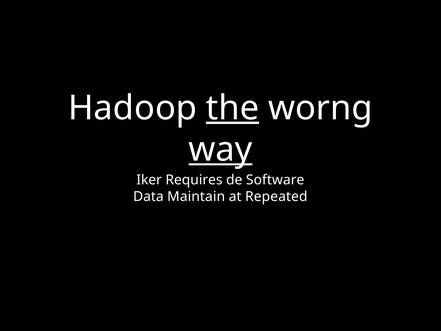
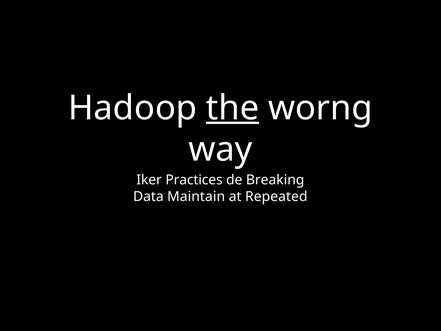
way underline: present -> none (221, 149)
Requires: Requires -> Practices (194, 180)
Software: Software -> Breaking (275, 180)
